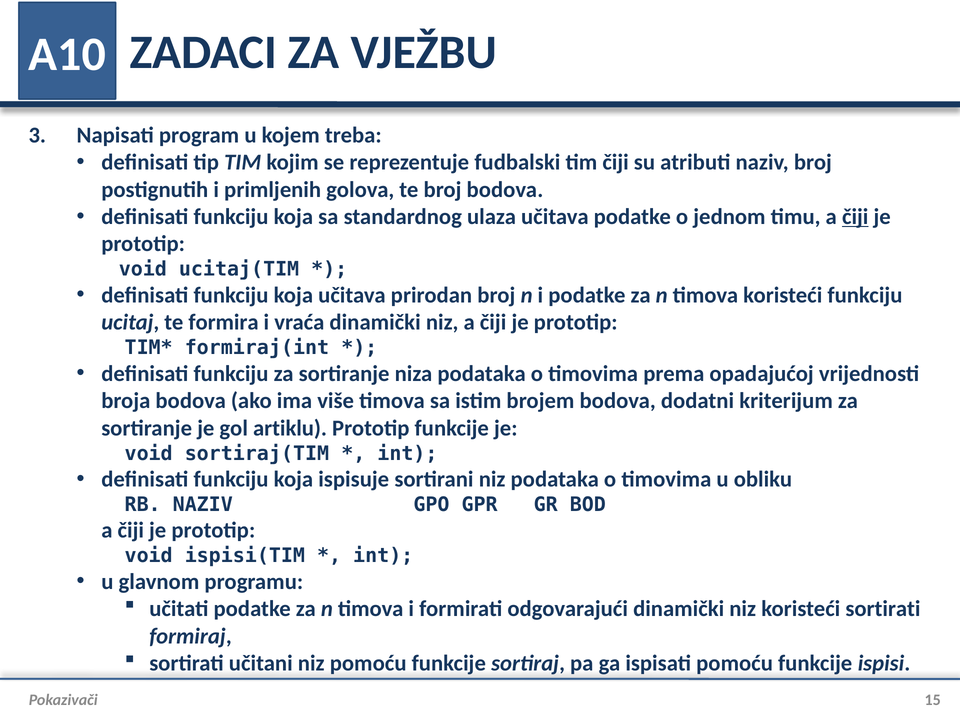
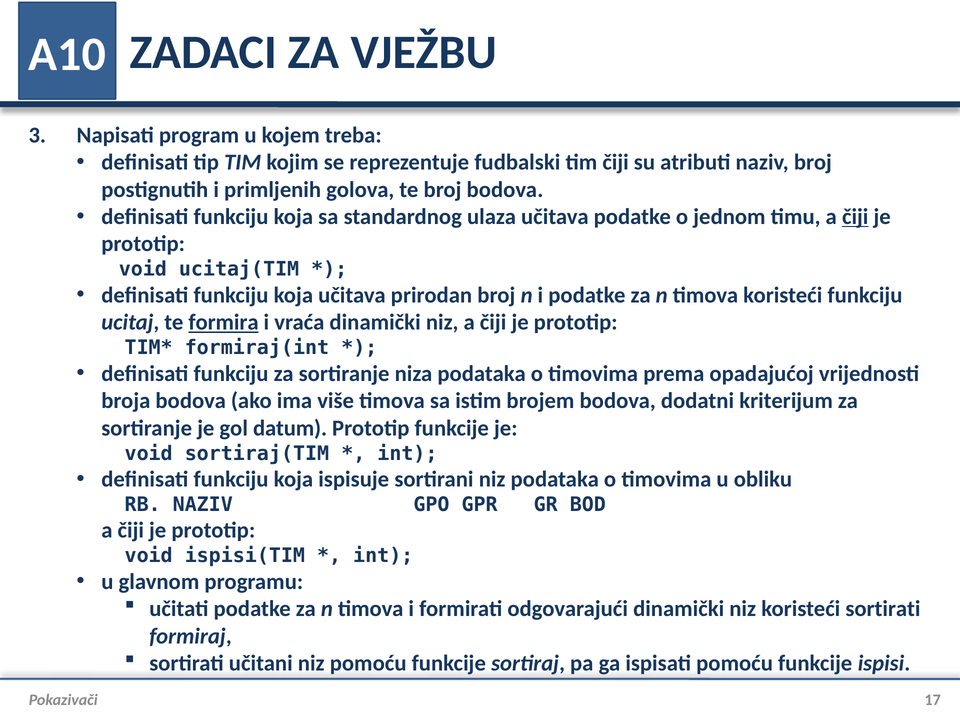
formira underline: none -> present (224, 322)
artiklu: artiklu -> datum (290, 428)
15: 15 -> 17 (933, 700)
